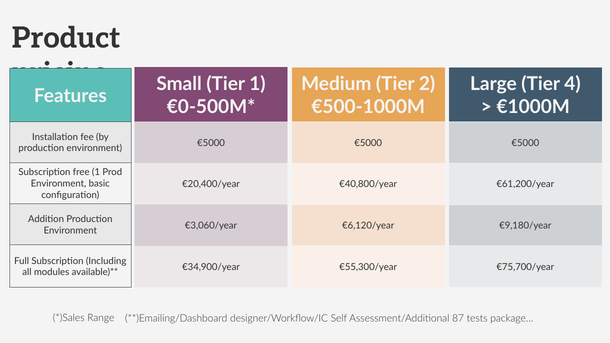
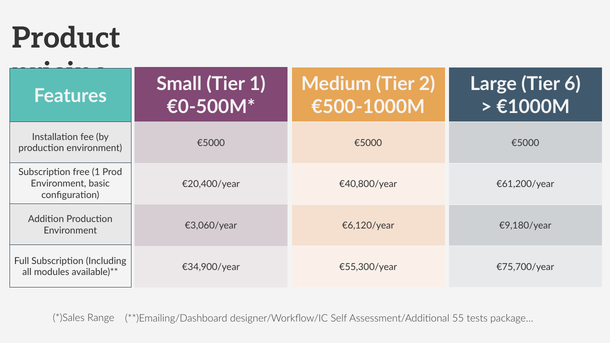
4: 4 -> 6 (572, 84)
87: 87 -> 55 (458, 318)
